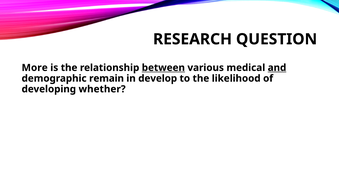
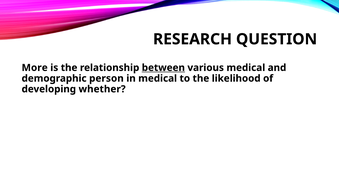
and underline: present -> none (277, 68)
remain: remain -> person (106, 78)
in develop: develop -> medical (158, 78)
